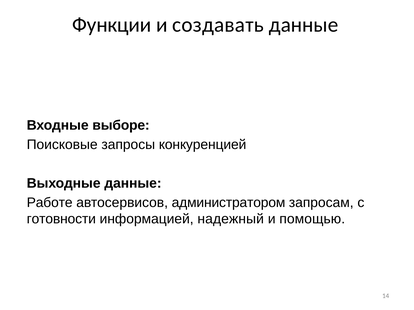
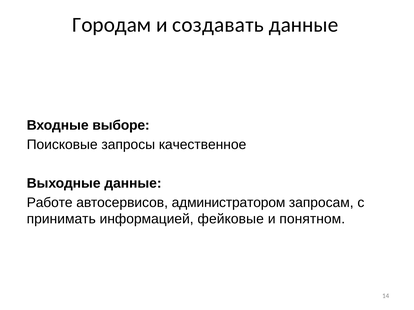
Функции: Функции -> Городам (112, 25)
конкуренцией: конкуренцией -> качественное (203, 145)
готовности: готовности -> принимать (61, 219)
надежный: надежный -> фейковые (231, 219)
помощью: помощью -> понятном (312, 219)
